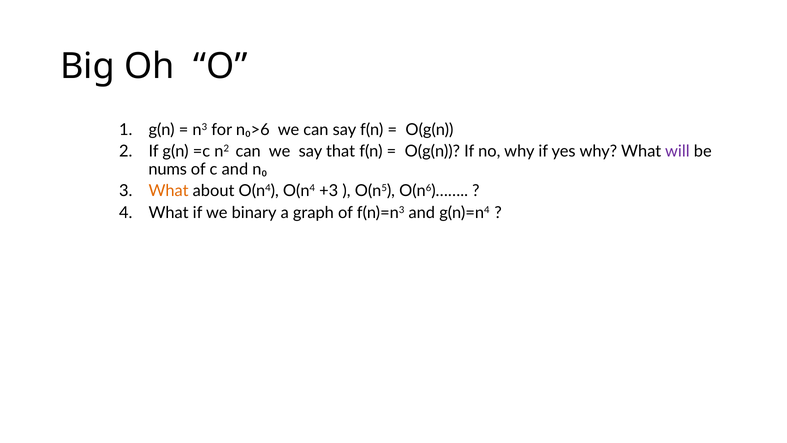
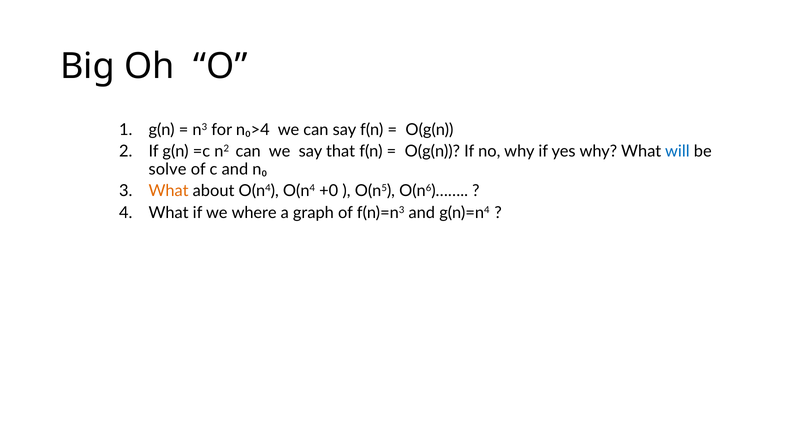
n₀>6: n₀>6 -> n₀>4 (253, 130)
will colour: purple -> blue (677, 151)
nums: nums -> solve (168, 169)
+3: +3 -> +0 (329, 191)
binary: binary -> where (254, 213)
